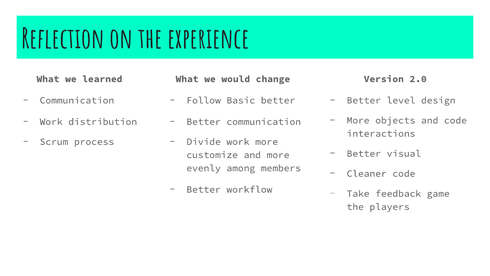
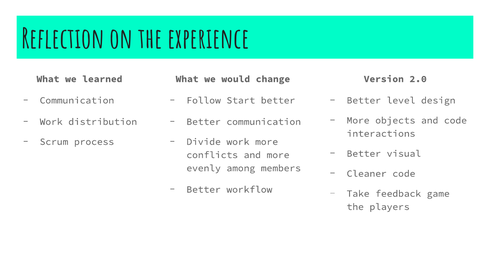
Basic: Basic -> Start (241, 100)
customize: customize -> conflicts (212, 155)
